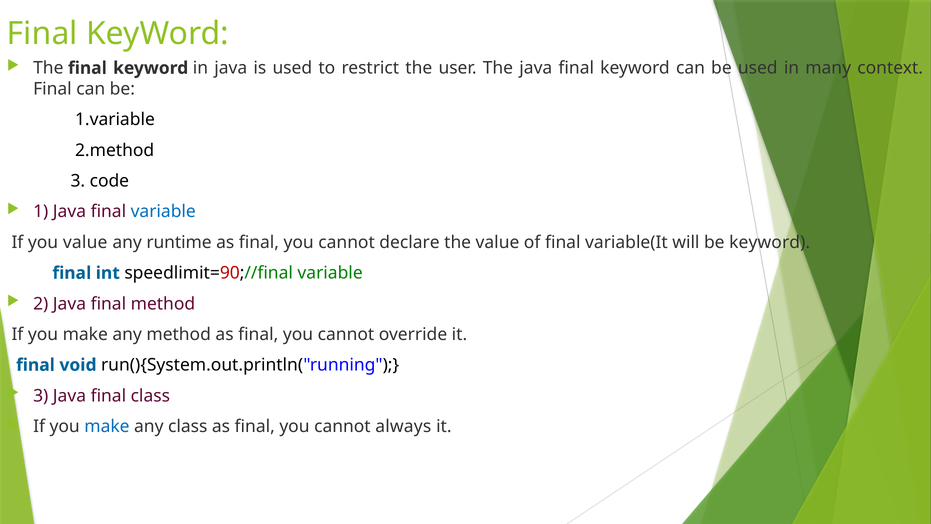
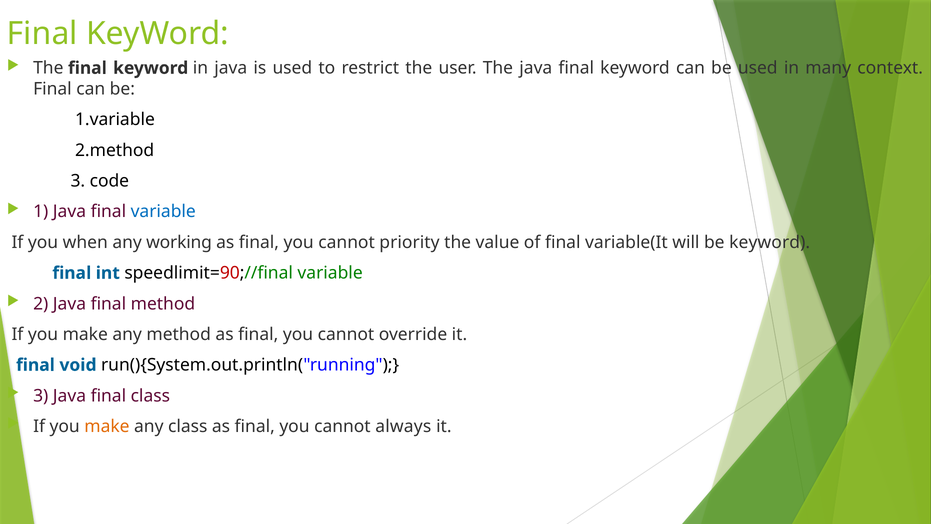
you value: value -> when (85, 242)
runtime: runtime -> working (179, 242)
declare: declare -> priority (409, 242)
make colour: blue -> orange (107, 426)
